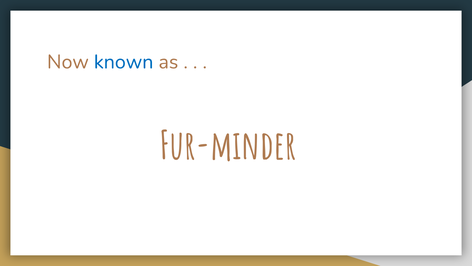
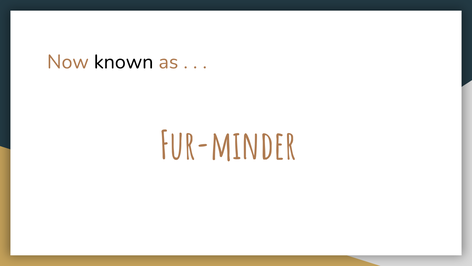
known colour: blue -> black (124, 62)
